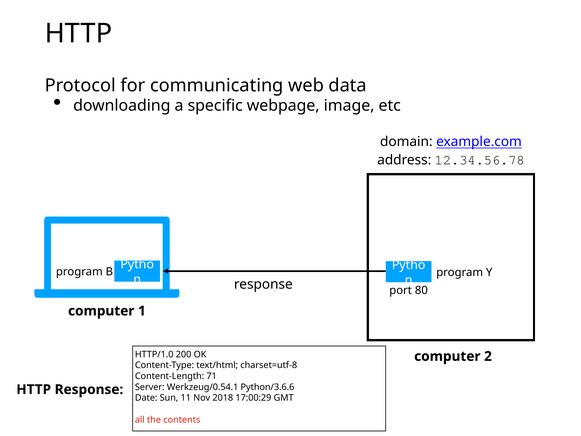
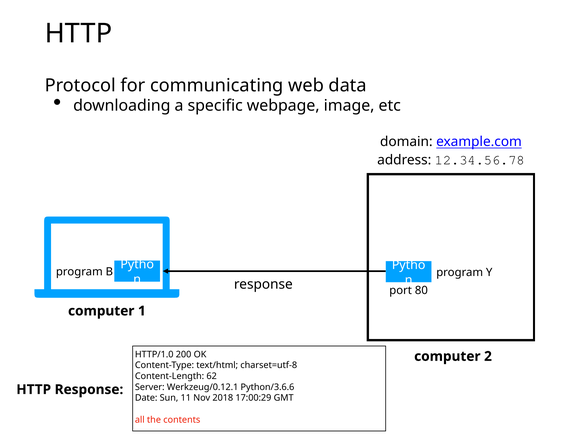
71: 71 -> 62 (212, 376)
Werkzeug/0.54.1: Werkzeug/0.54.1 -> Werkzeug/0.12.1 (203, 387)
